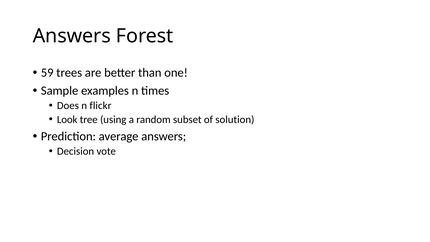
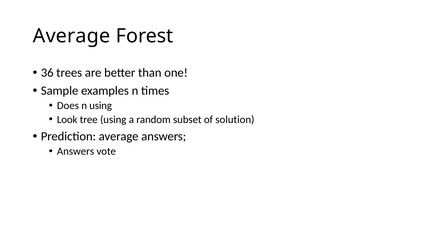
Answers: Answers -> Average (72, 36)
59: 59 -> 36 (47, 73)
n flickr: flickr -> using (101, 106)
Decision: Decision -> Answers (76, 151)
